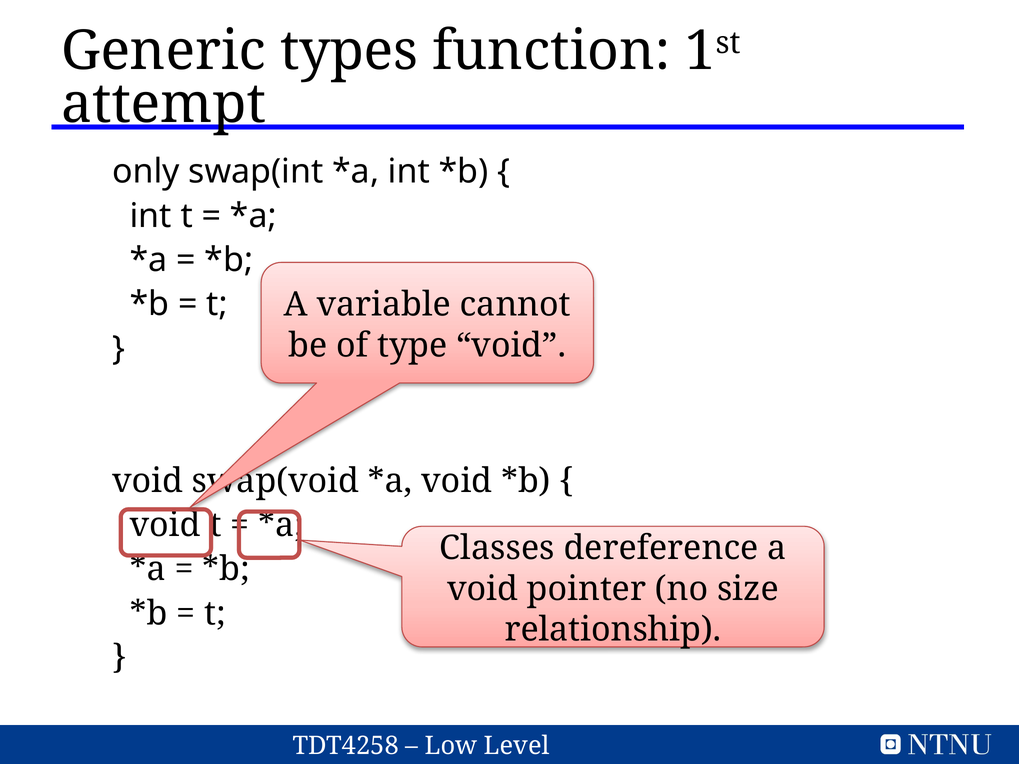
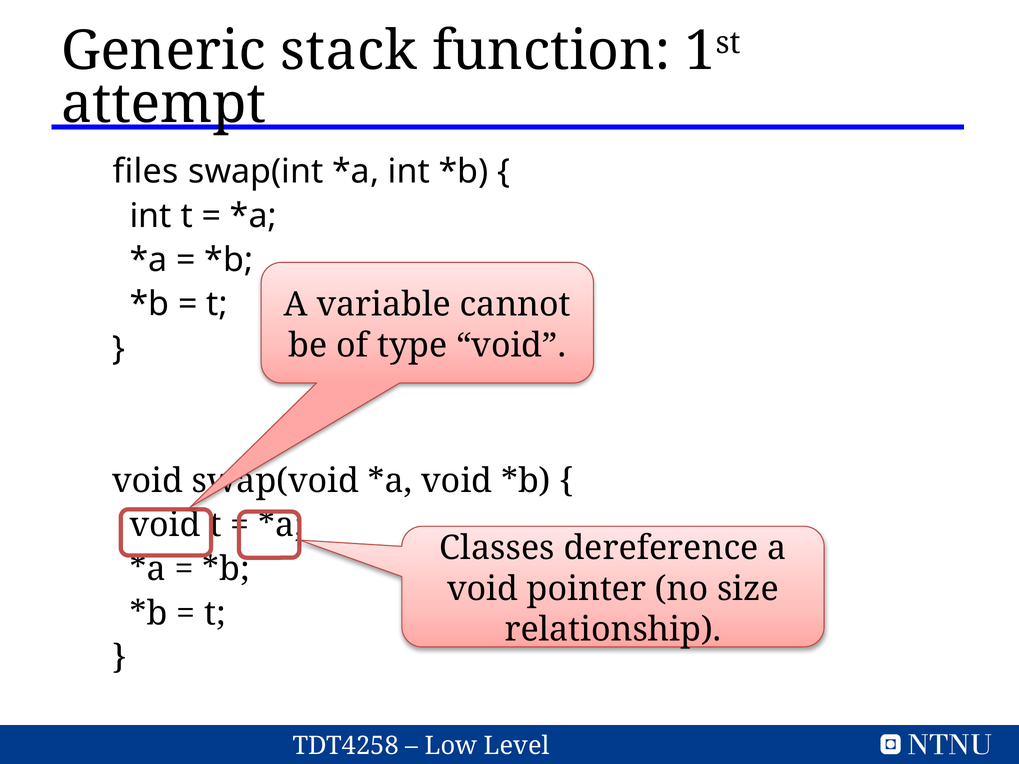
types: types -> stack (349, 51)
only: only -> files (146, 172)
